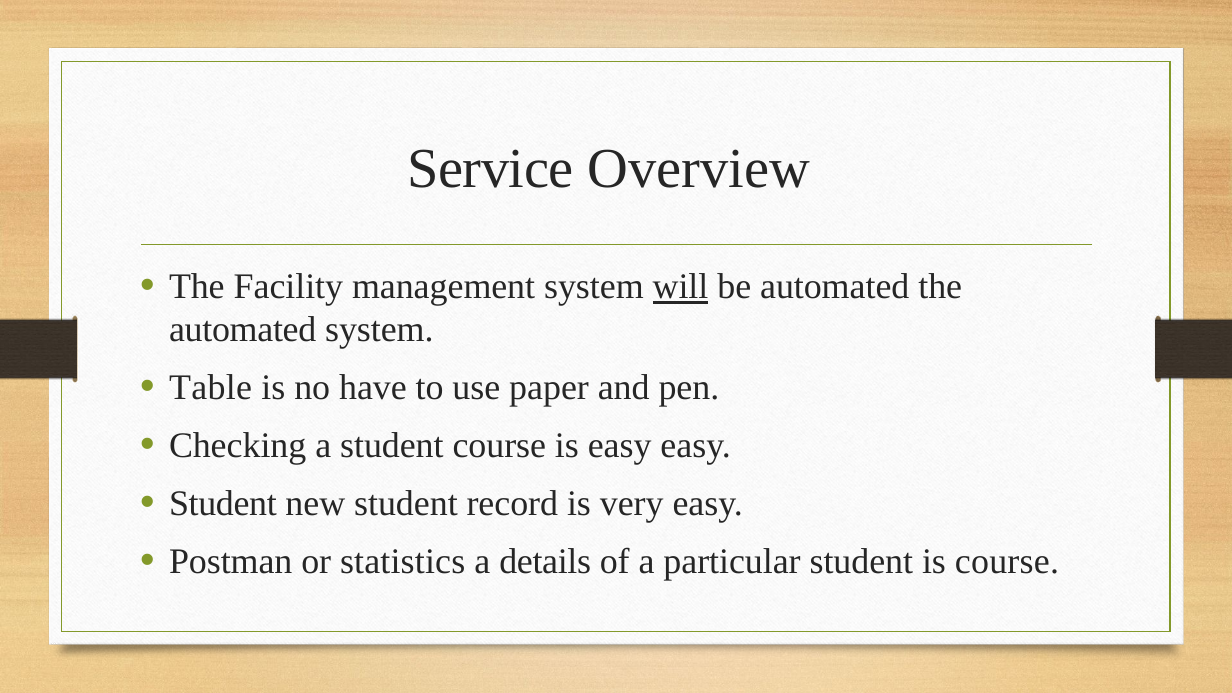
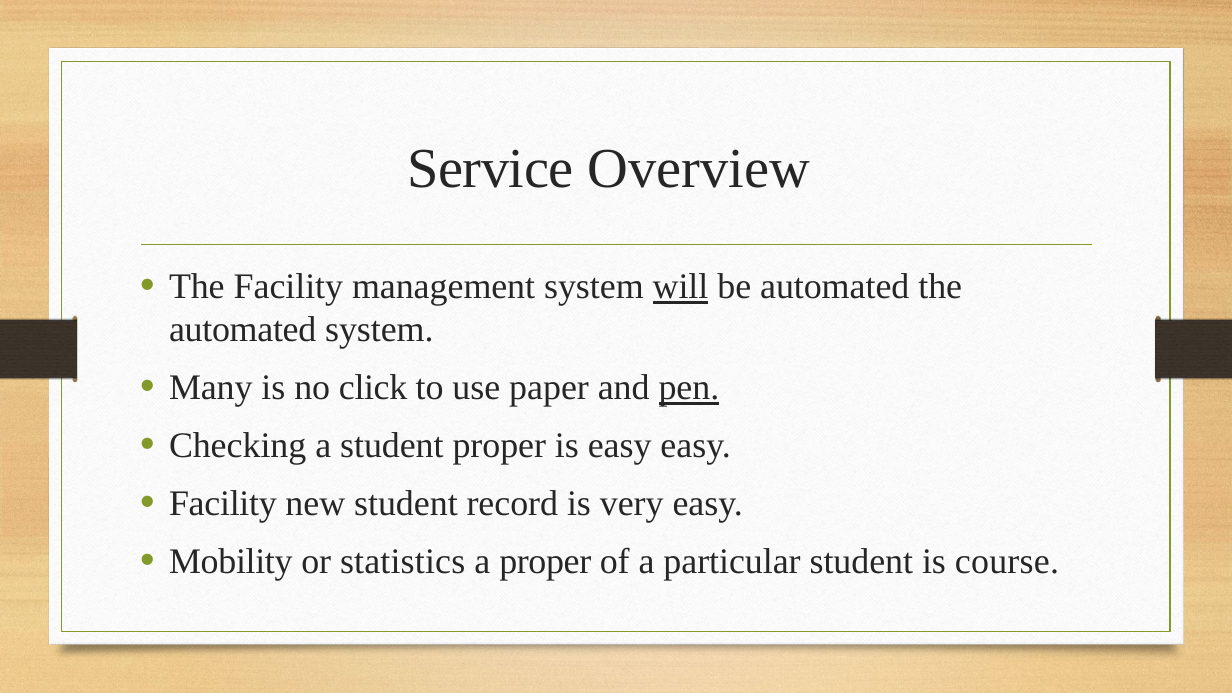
Table: Table -> Many (211, 388)
have: have -> click (373, 388)
pen underline: none -> present (689, 388)
student course: course -> proper (499, 446)
Student: Student -> Facility (223, 504)
Postman: Postman -> Mobility (231, 562)
a details: details -> proper (545, 562)
